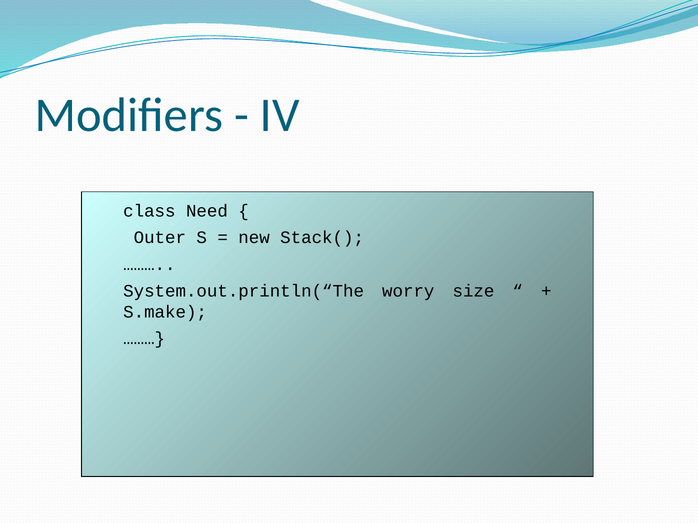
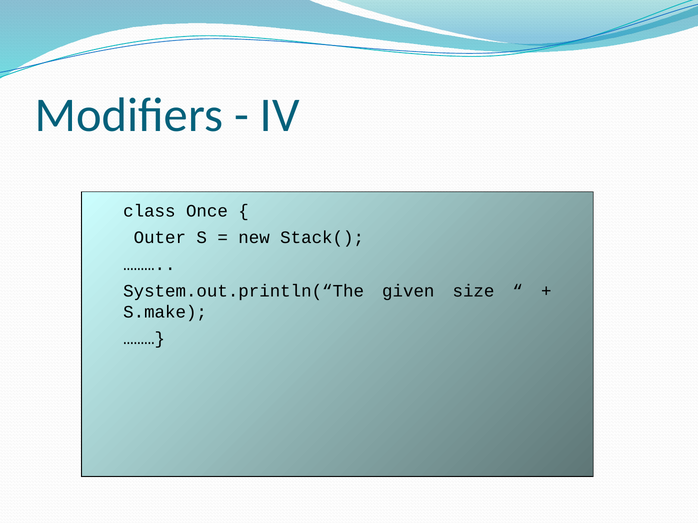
Need: Need -> Once (207, 211)
worry: worry -> given (408, 291)
